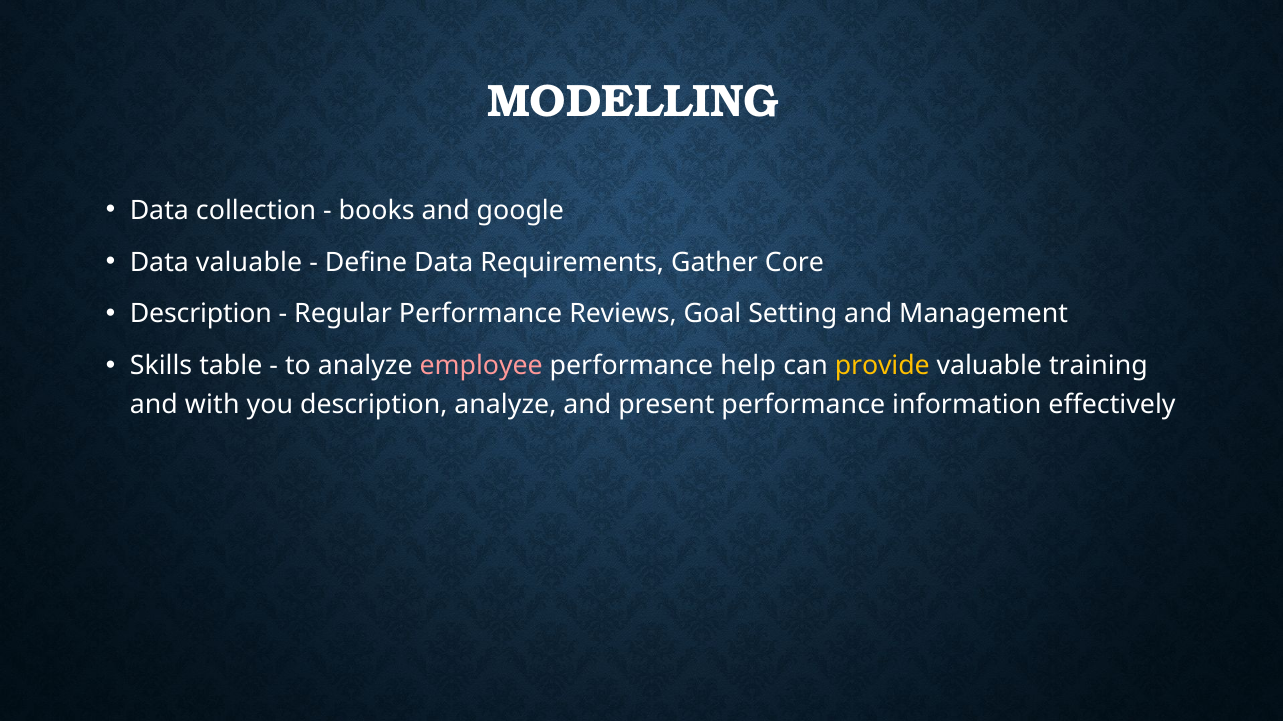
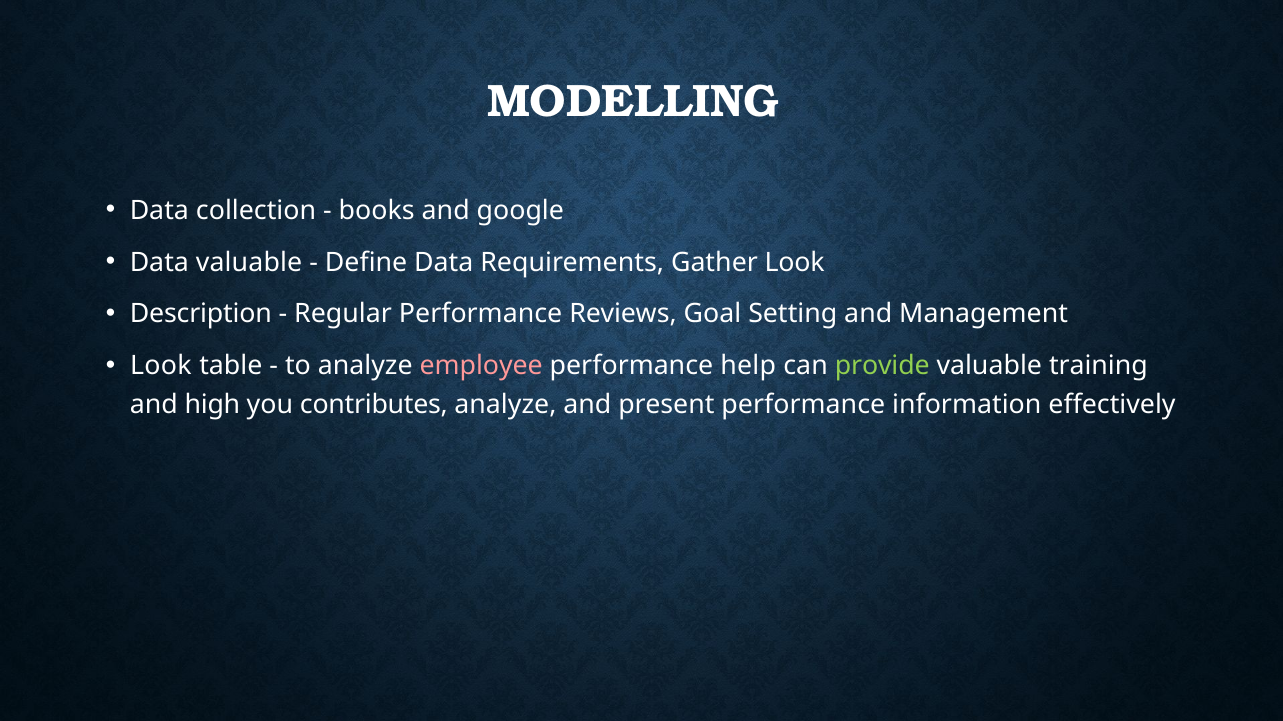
Gather Core: Core -> Look (795, 263)
Skills: Skills -> Look (161, 366)
provide colour: yellow -> light green (882, 366)
with: with -> high (212, 405)
you description: description -> contributes (374, 405)
